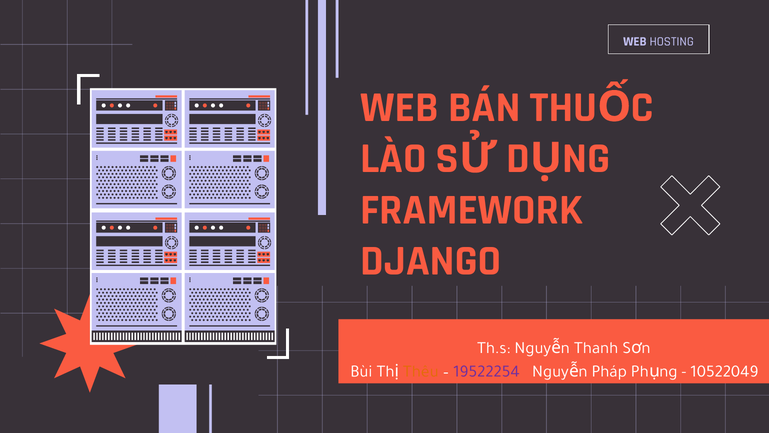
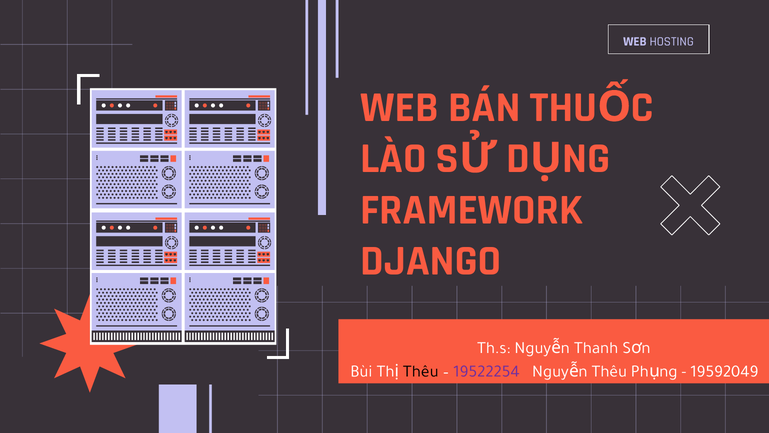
Thêu colour: orange -> black (421, 371)
Pháp: Pháp -> Thêu (609, 371)
10522049: 10522049 -> 19592049 (724, 371)
